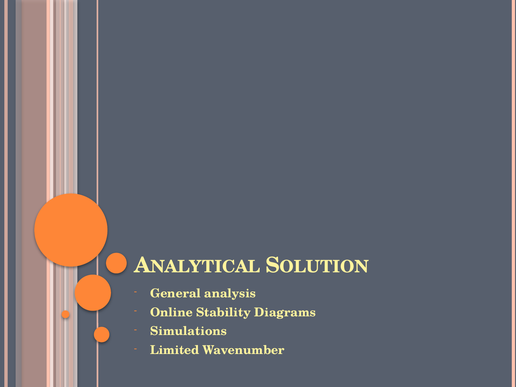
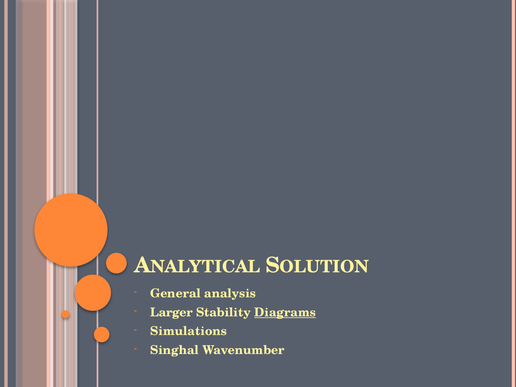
Online: Online -> Larger (171, 312)
Diagrams underline: none -> present (285, 312)
Limited: Limited -> Singhal (175, 350)
